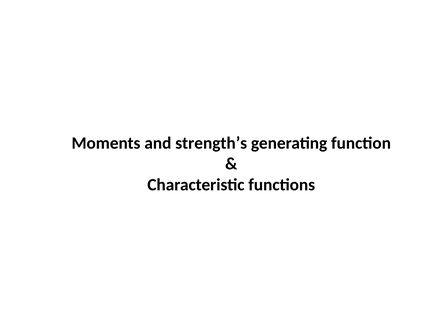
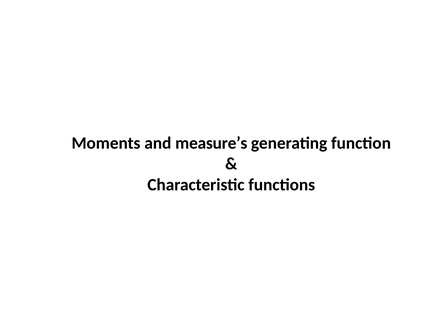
strength’s: strength’s -> measure’s (211, 143)
